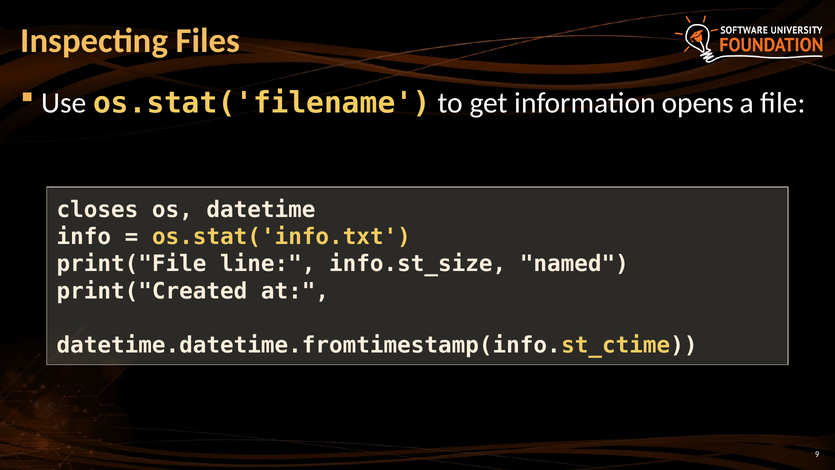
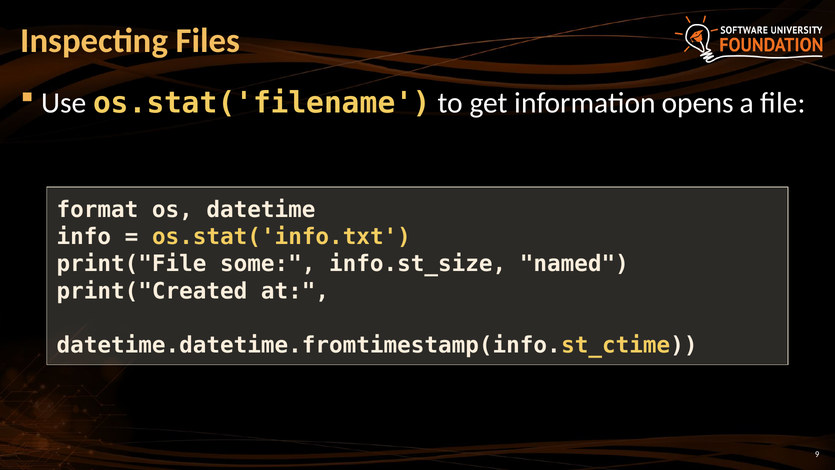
closes: closes -> format (97, 210)
line: line -> some (268, 264)
